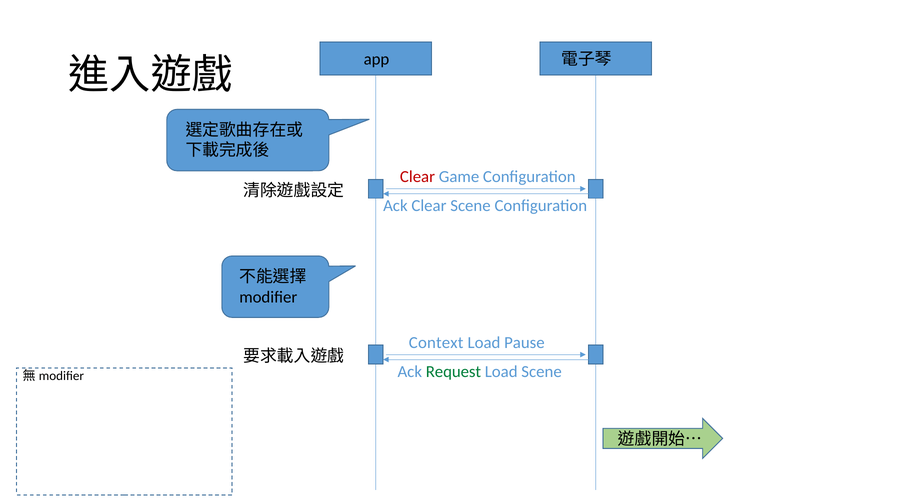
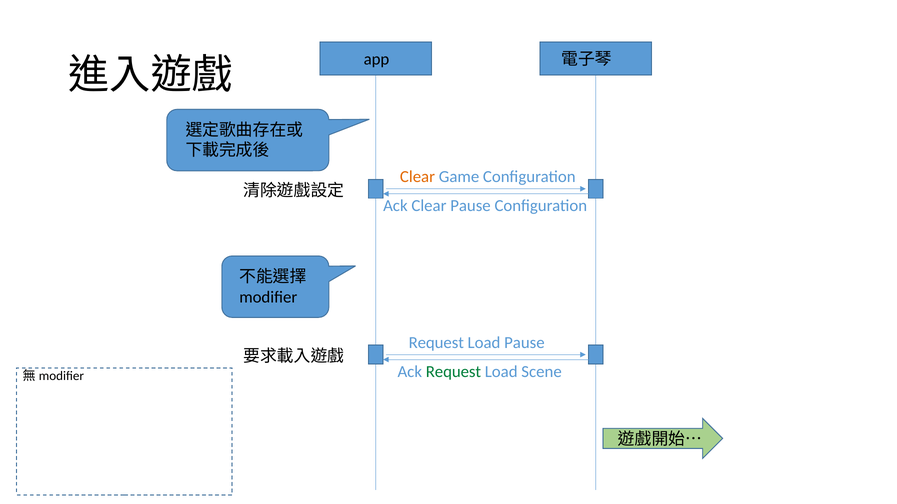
Clear colour: red -> orange (417, 177)
Clear Scene: Scene -> Pause (470, 206)
Context: Context -> Request (436, 343)
